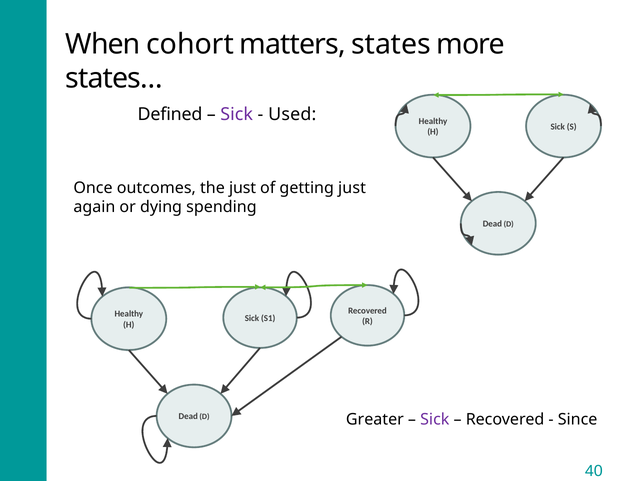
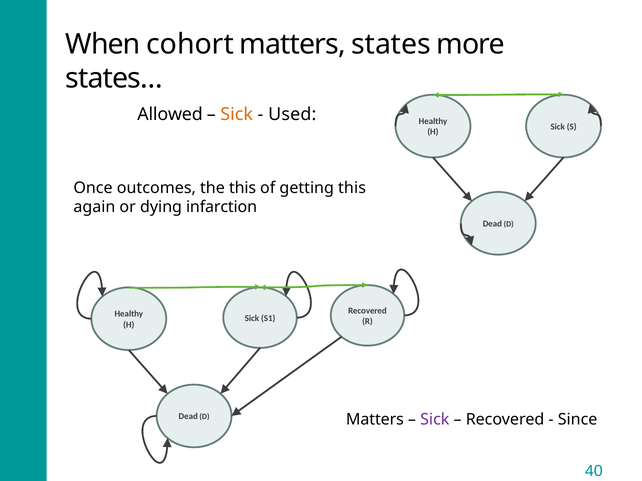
Defined: Defined -> Allowed (170, 115)
Sick colour: purple -> orange (237, 115)
the just: just -> this (243, 188)
getting just: just -> this (352, 188)
spending: spending -> infarction (222, 207)
Greater: Greater -> Matters (375, 420)
